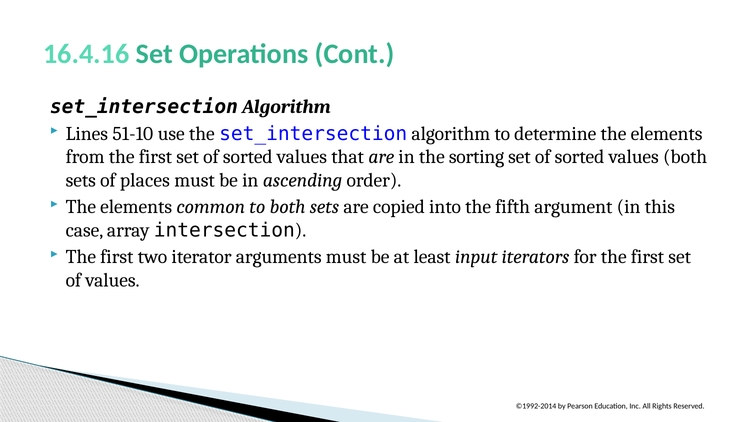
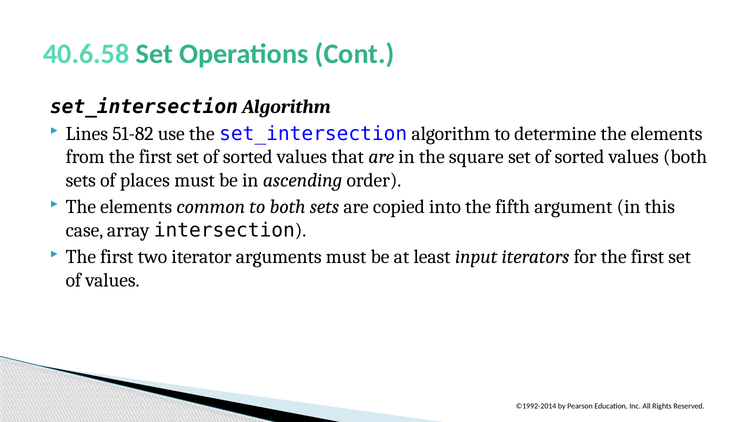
16.4.16: 16.4.16 -> 40.6.58 (86, 54)
51-10: 51-10 -> 51-82 (133, 134)
sorting: sorting -> square (476, 157)
